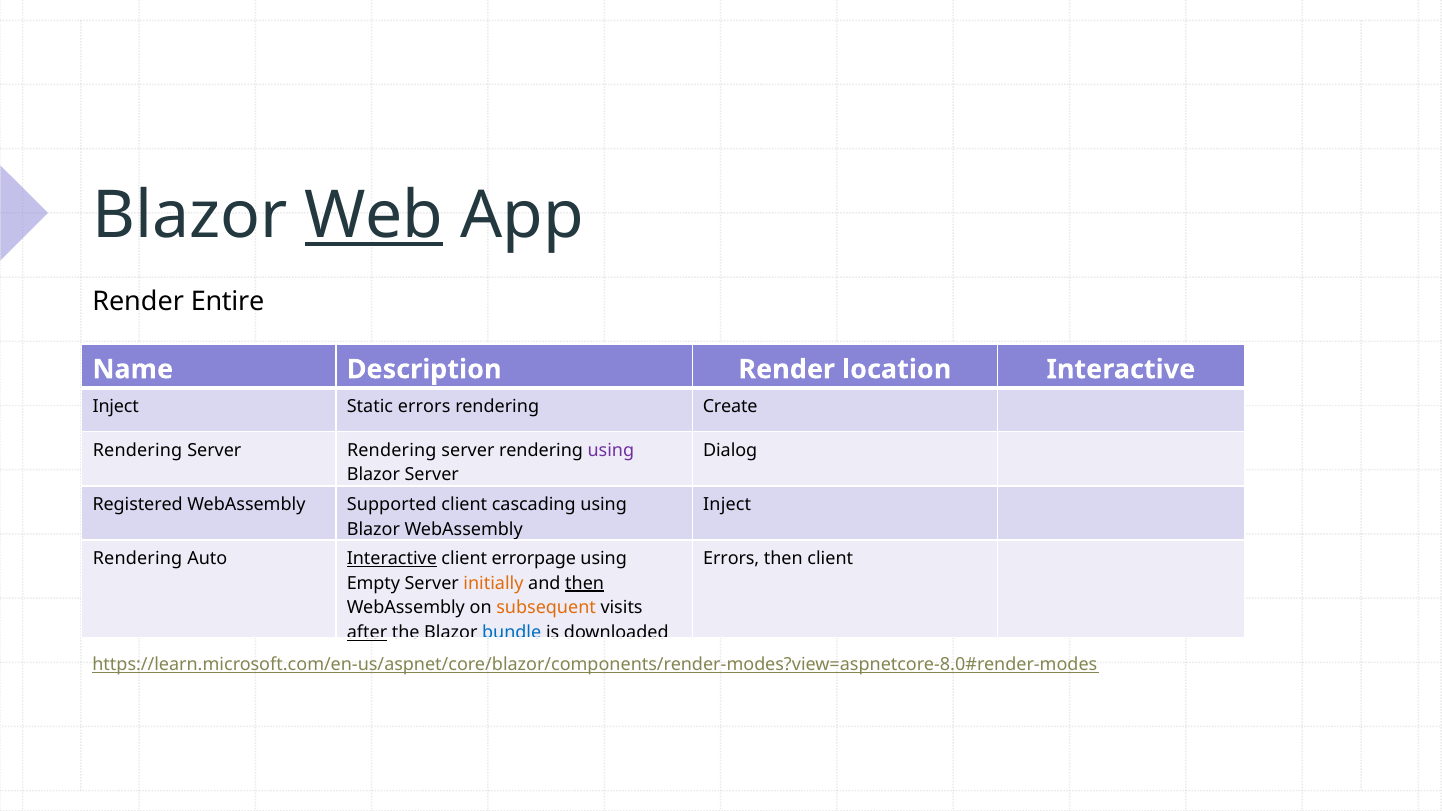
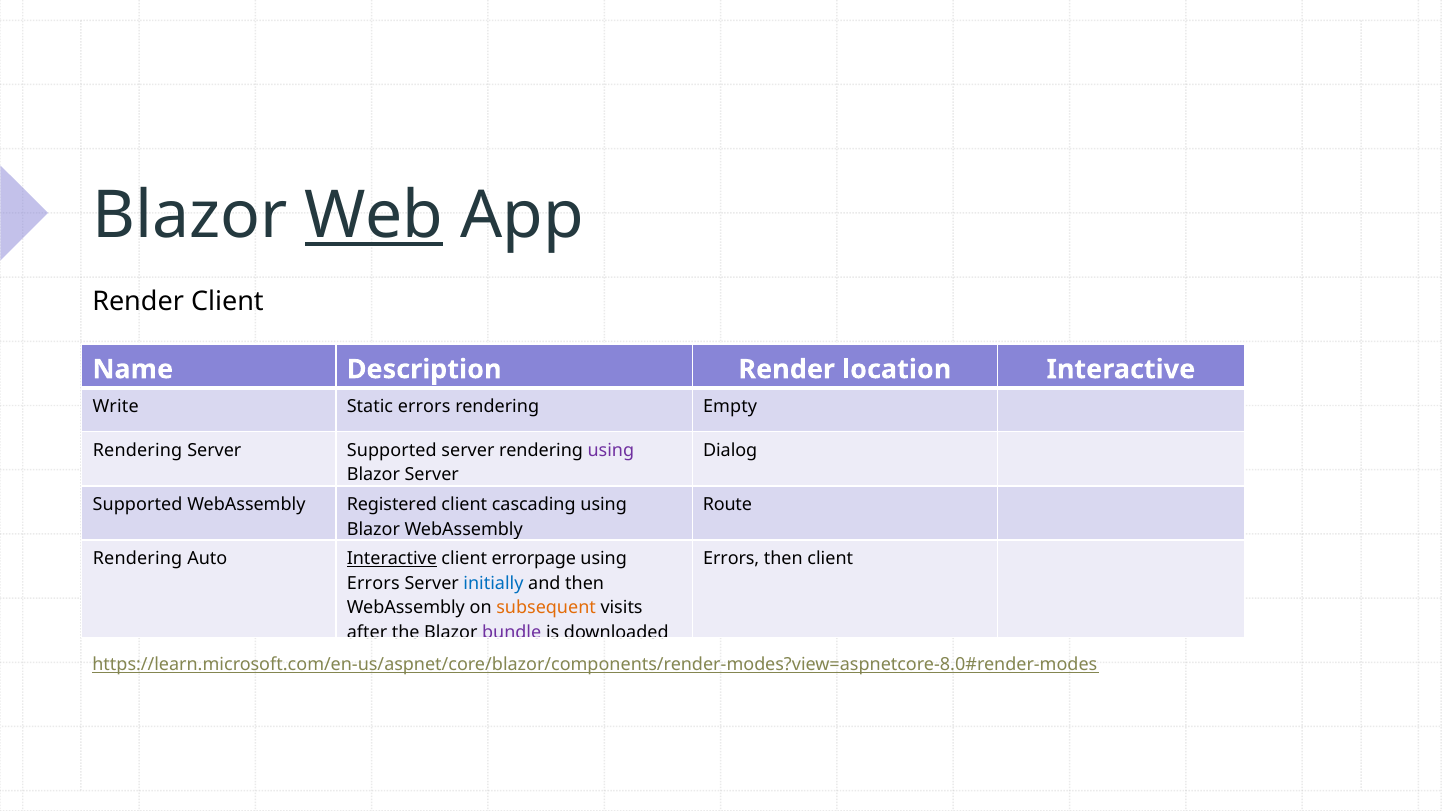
Render Entire: Entire -> Client (227, 302)
Inject: Inject -> Write (116, 407)
Create: Create -> Empty (730, 407)
Rendering: Rendering -> Supported (392, 451)
Registered: Registered -> Supported (138, 505)
Supported: Supported -> Registered (392, 505)
Inject: Inject -> Route (727, 505)
Empty: Empty -> Errors (373, 583)
initially colour: orange -> blue (493, 583)
then underline: present -> none (585, 583)
after underline: present -> none (367, 632)
bundle colour: blue -> purple (512, 632)
